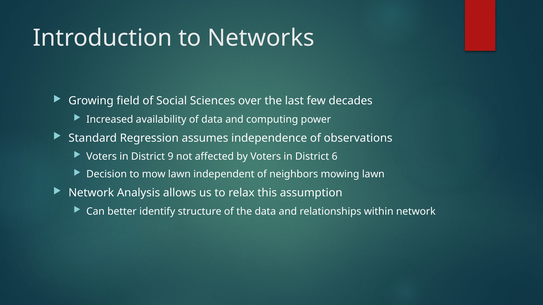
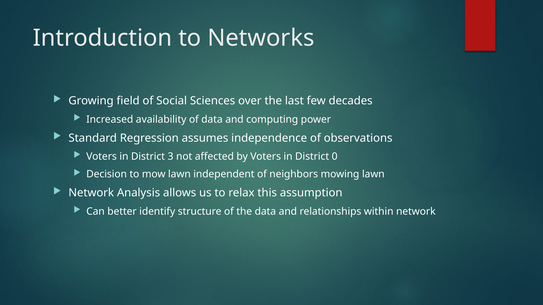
9: 9 -> 3 (171, 157)
6: 6 -> 0 (335, 157)
